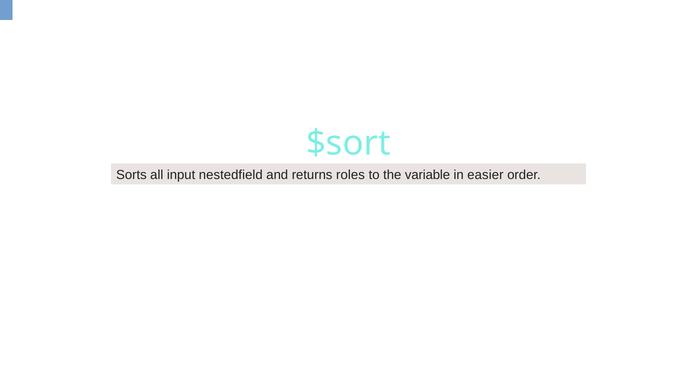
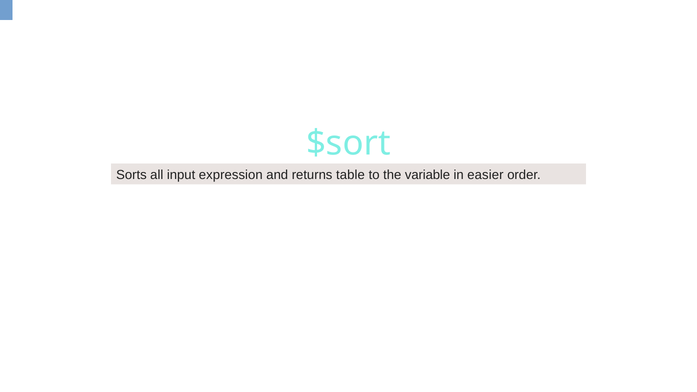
nestedfield: nestedfield -> expression (231, 175)
roles: roles -> table (350, 175)
